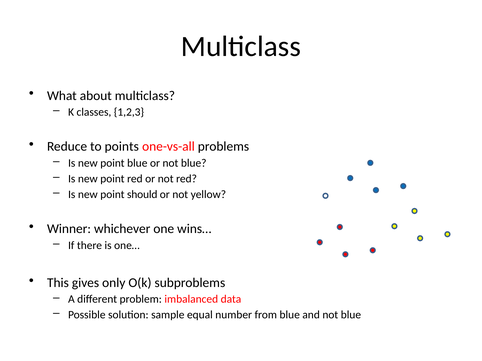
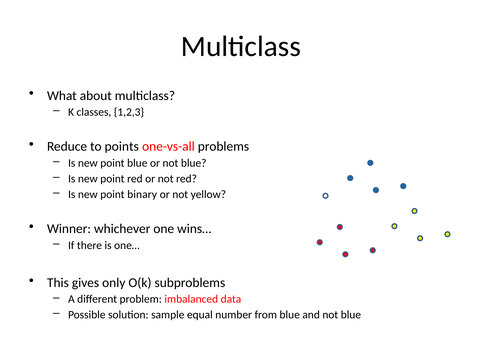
should: should -> binary (142, 195)
